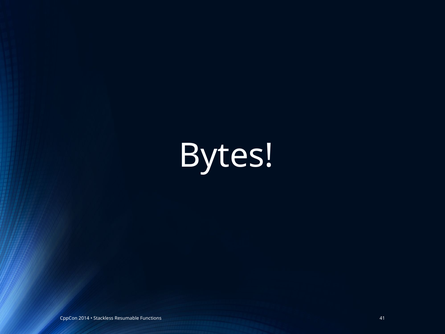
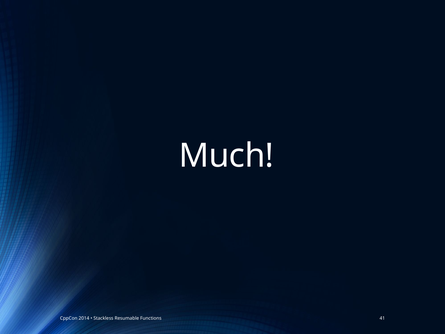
Bytes: Bytes -> Much (226, 156)
